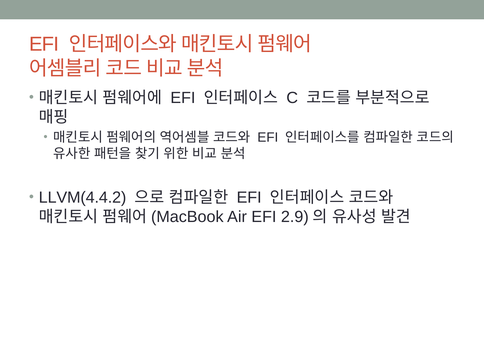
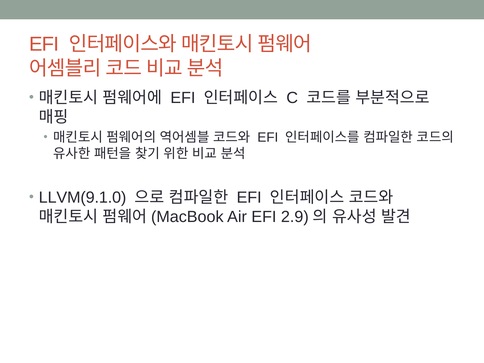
LLVM(4.4.2: LLVM(4.4.2 -> LLVM(9.1.0 (83, 197)
